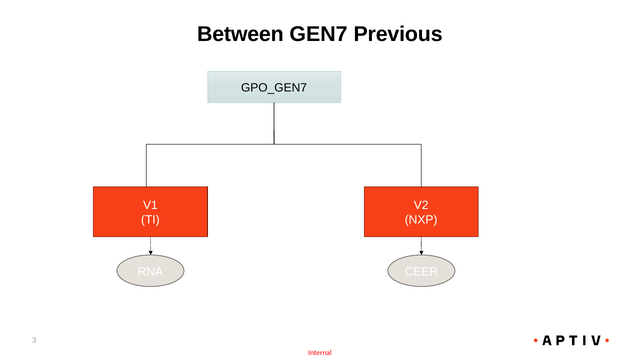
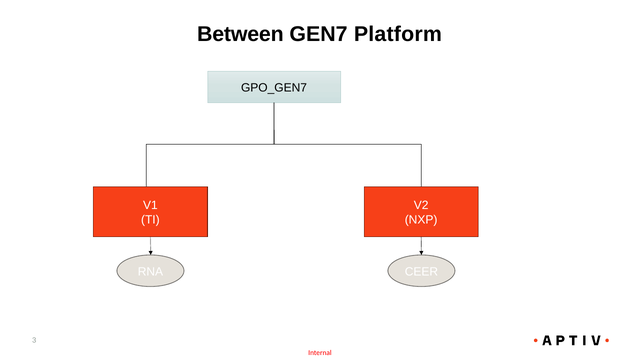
Previous: Previous -> Platform (398, 34)
